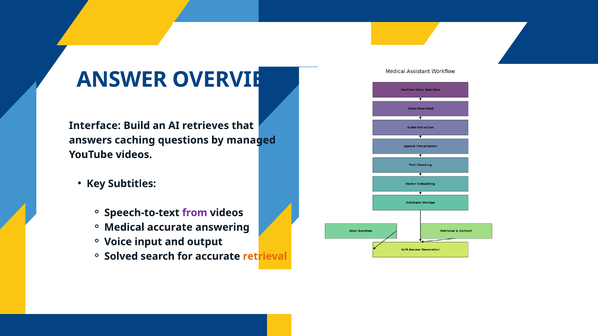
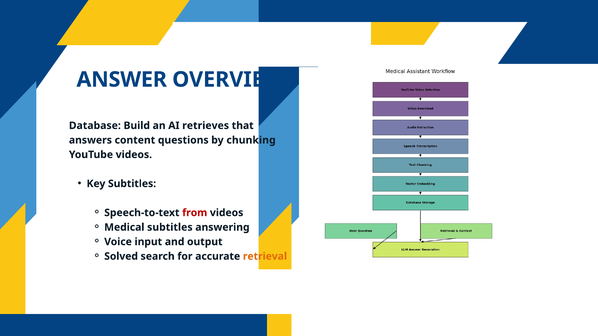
Interface: Interface -> Database (95, 126)
caching: caching -> content (135, 140)
managed: managed -> chunking (251, 140)
from colour: purple -> red (195, 213)
Medical accurate: accurate -> subtitles (170, 227)
